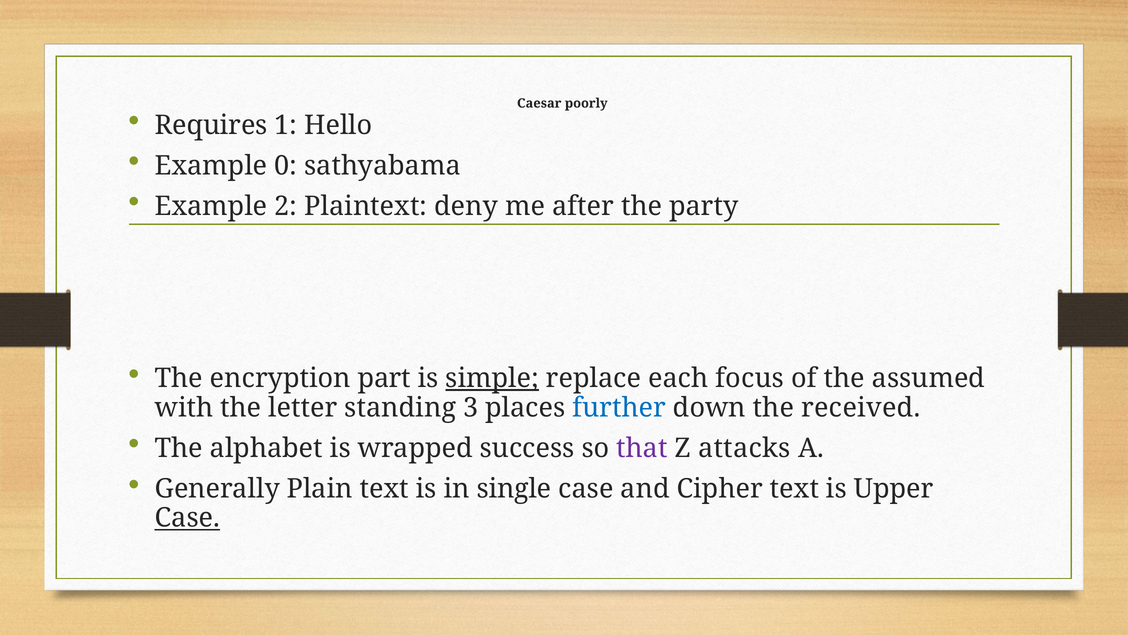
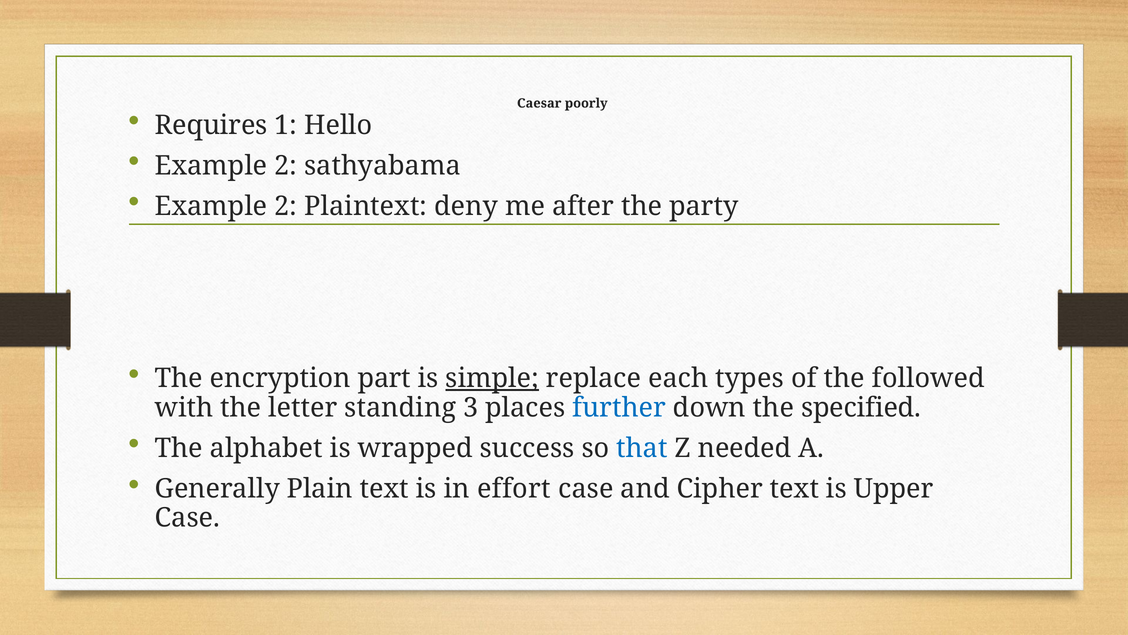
0: 0 -> 2 (286, 166)
focus: focus -> types (750, 378)
assumed: assumed -> followed (928, 378)
received: received -> specified (861, 407)
that colour: purple -> blue (642, 448)
attacks: attacks -> needed (744, 448)
single: single -> effort (514, 488)
Case underline: present -> none (187, 518)
